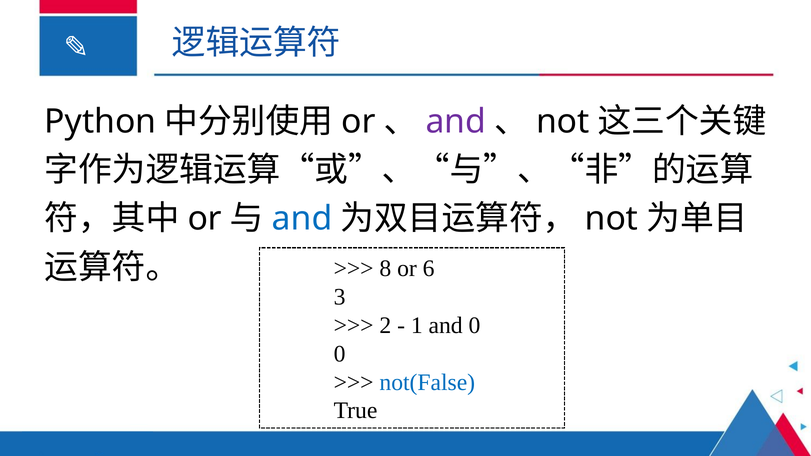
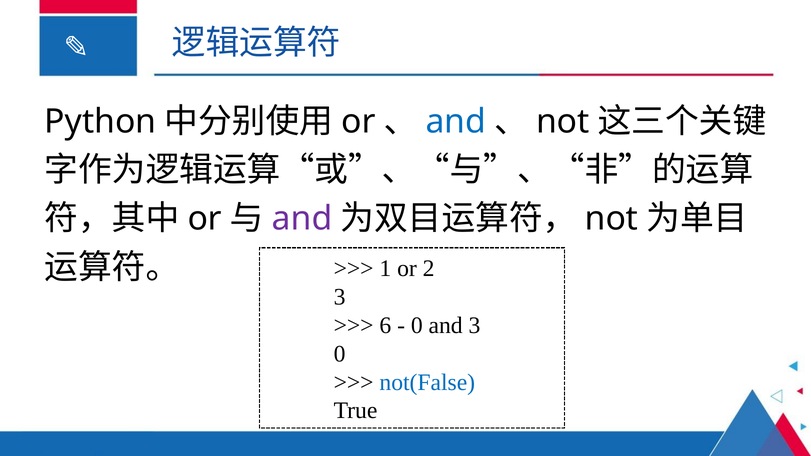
and colour: purple -> blue (456, 122)
and colour: blue -> purple (302, 219)
8: 8 -> 1 (385, 269)
6: 6 -> 2 (429, 269)
2: 2 -> 6 (385, 326)
1: 1 -> 0 (417, 326)
and 0: 0 -> 3 (474, 326)
